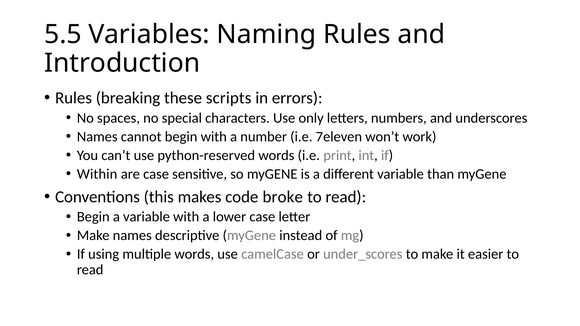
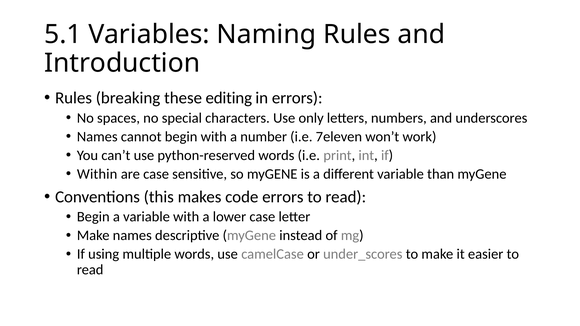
5.5: 5.5 -> 5.1 (63, 34)
scripts: scripts -> editing (229, 98)
code broke: broke -> errors (283, 197)
